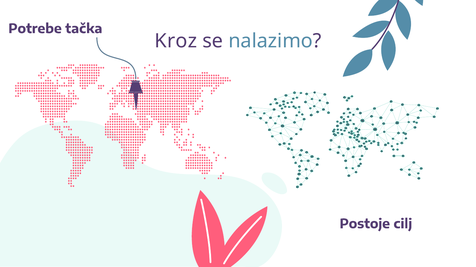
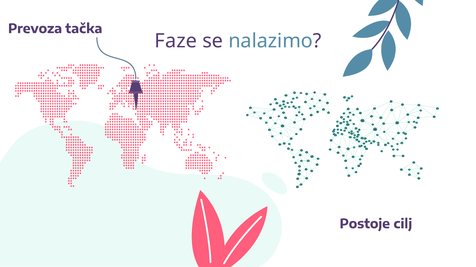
Potrebe: Potrebe -> Prevoza (35, 29)
Kroz: Kroz -> Faze (176, 41)
